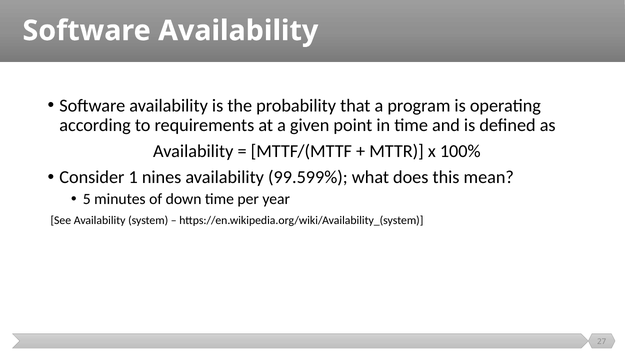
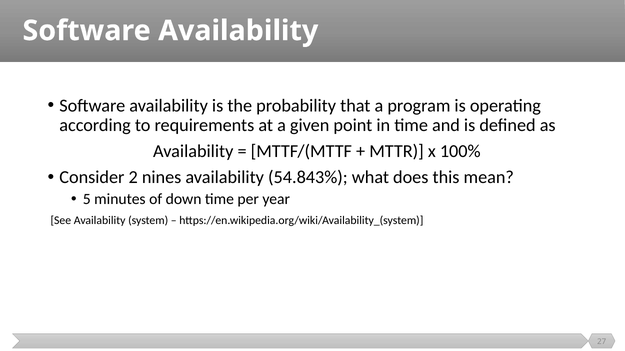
1: 1 -> 2 (133, 178)
99.599%: 99.599% -> 54.843% (308, 178)
